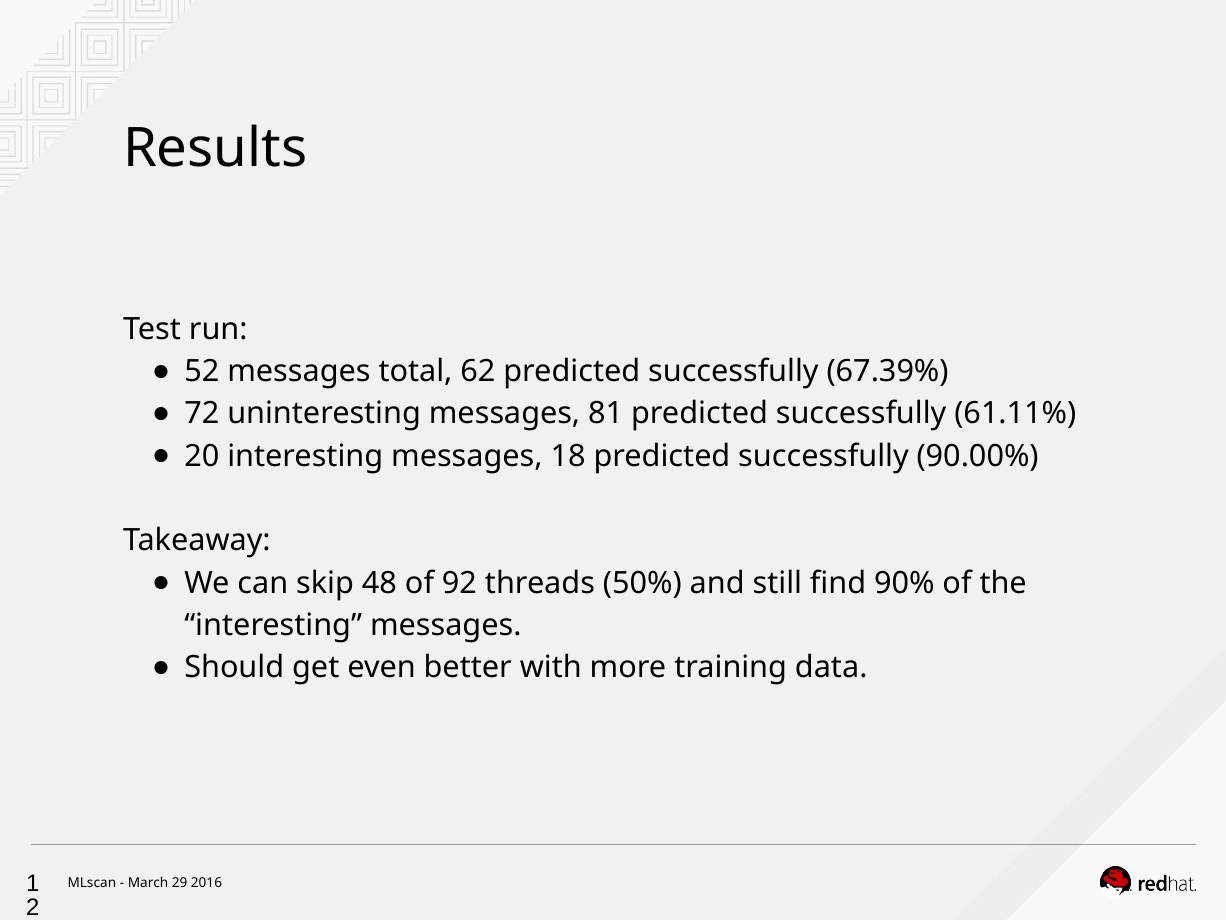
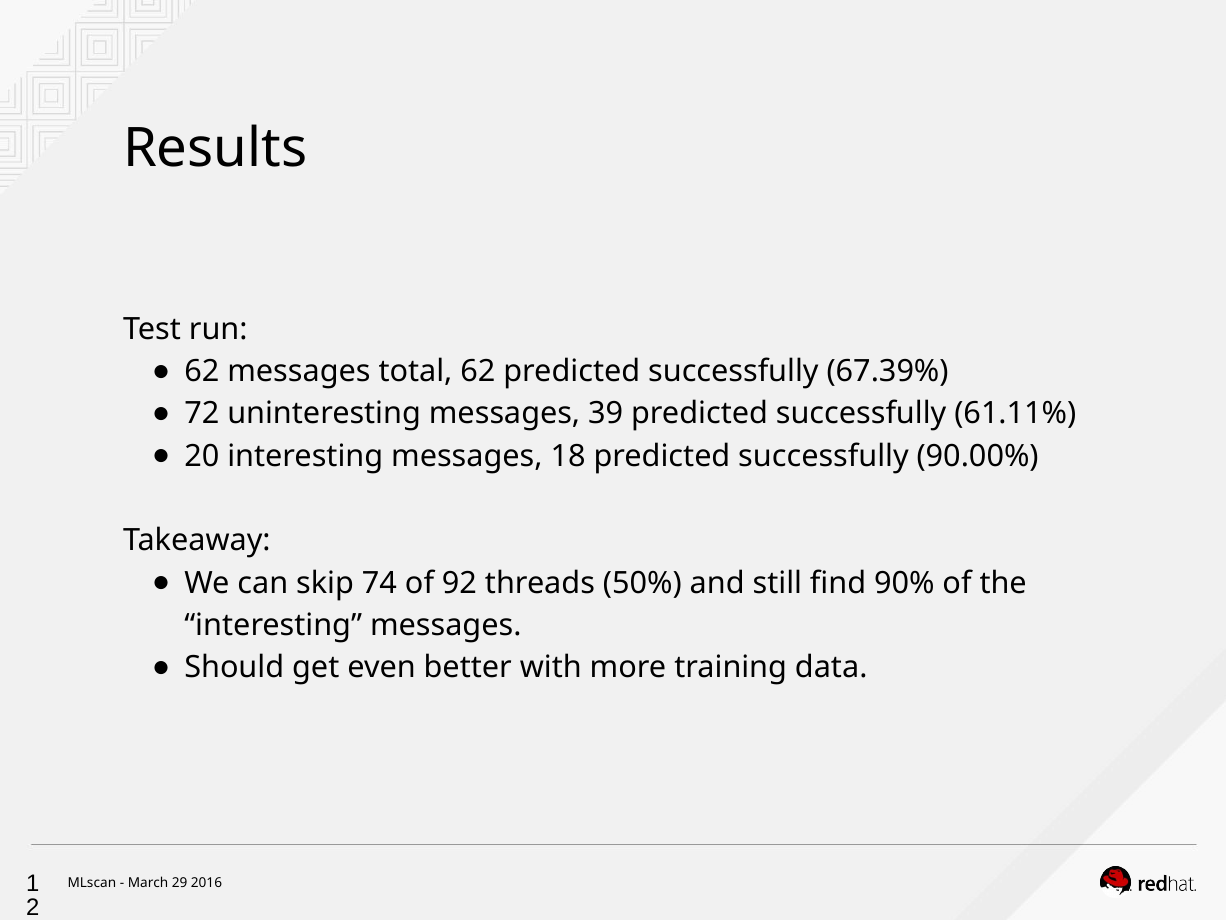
52: 52 -> 62 (202, 371)
81: 81 -> 39 (606, 414)
48: 48 -> 74 (379, 583)
